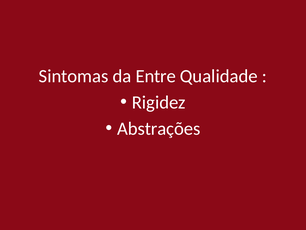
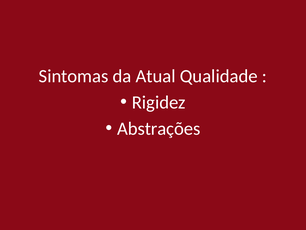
Entre: Entre -> Atual (156, 76)
